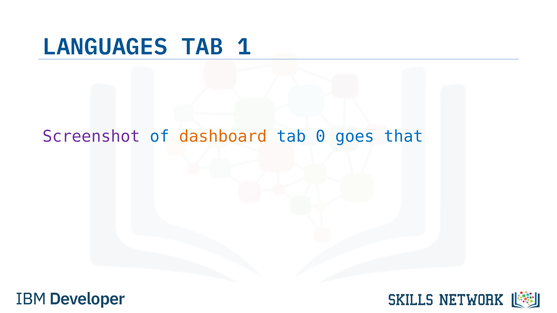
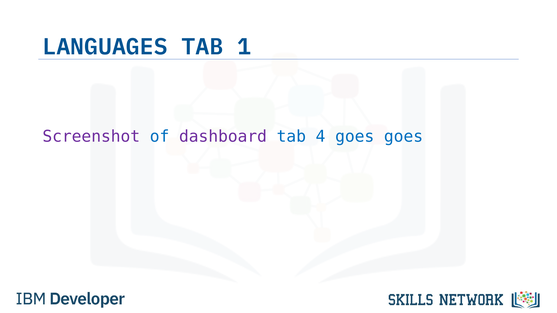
dashboard colour: orange -> purple (223, 137)
0: 0 -> 4 (321, 137)
goes that: that -> goes (404, 137)
